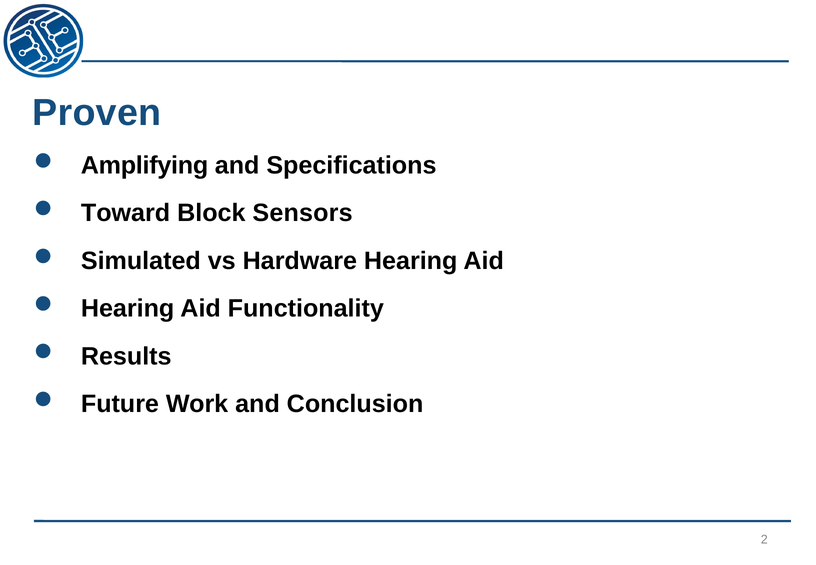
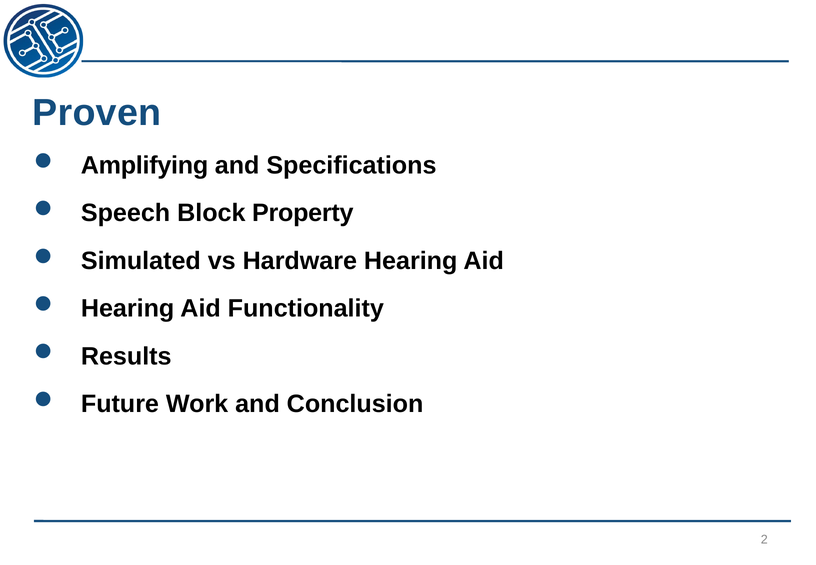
Toward: Toward -> Speech (126, 213)
Sensors: Sensors -> Property (303, 213)
